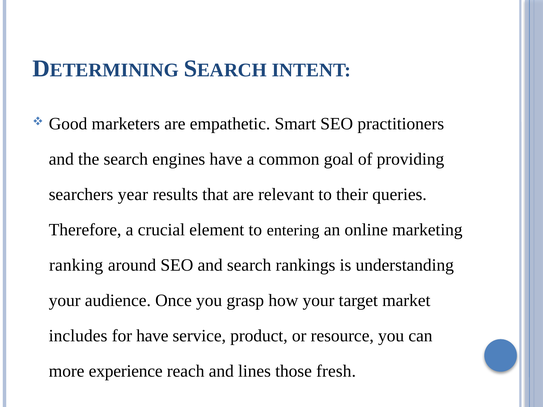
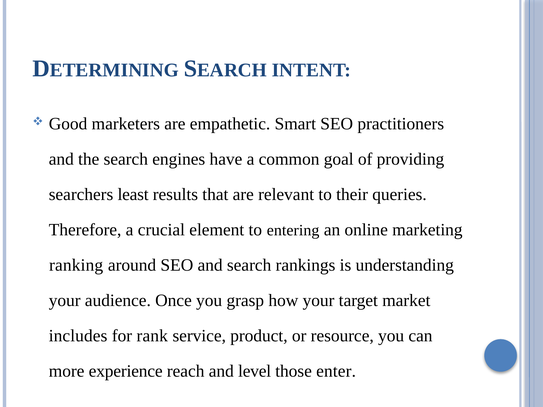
year: year -> least (133, 195)
for have: have -> rank (152, 336)
lines: lines -> level (255, 371)
fresh: fresh -> enter (336, 371)
